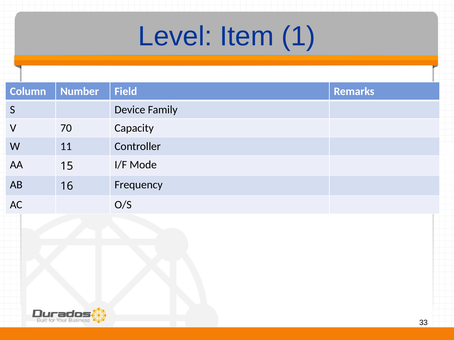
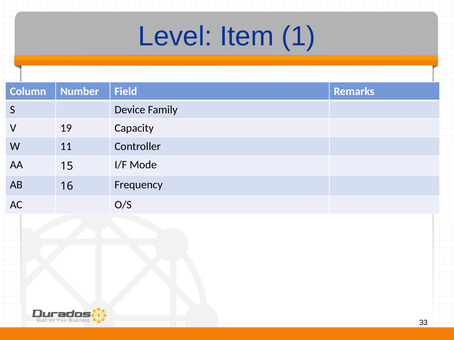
70: 70 -> 19 (66, 128)
